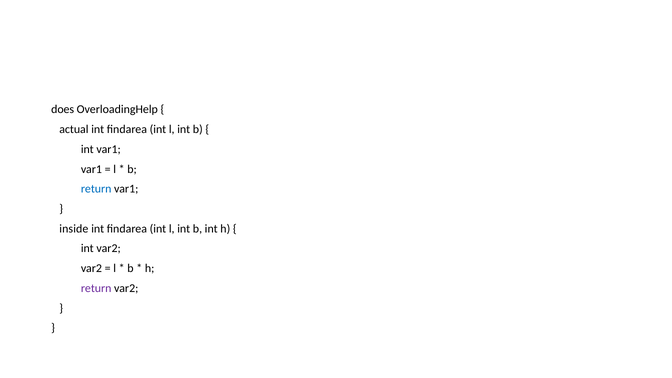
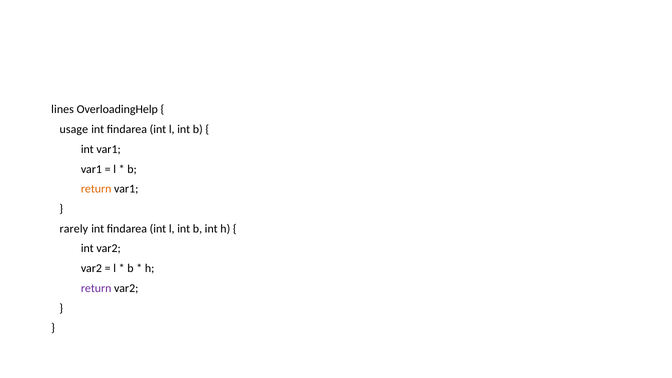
does: does -> lines (63, 109)
actual: actual -> usage (74, 129)
return colour: blue -> orange (96, 189)
inside: inside -> rarely (74, 229)
